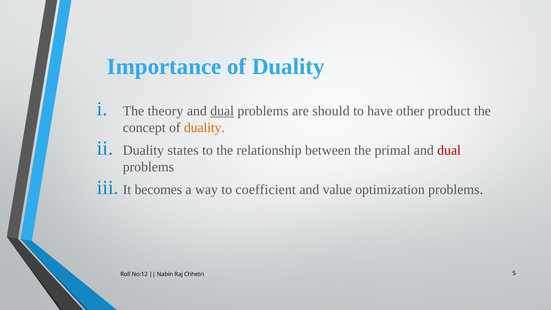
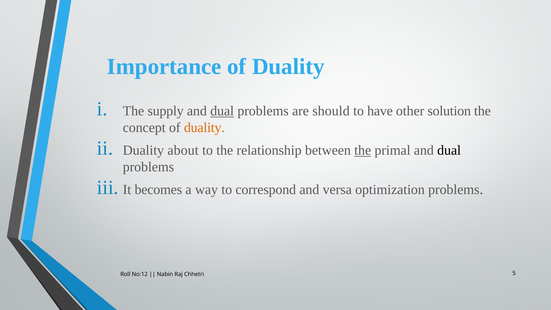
theory: theory -> supply (166, 111)
product: product -> solution (449, 111)
states: states -> about (183, 150)
the underline: none -> present (363, 150)
dual colour: red -> black (449, 150)
coefficient: coefficient -> correspond (266, 190)
value: value -> versa (337, 190)
